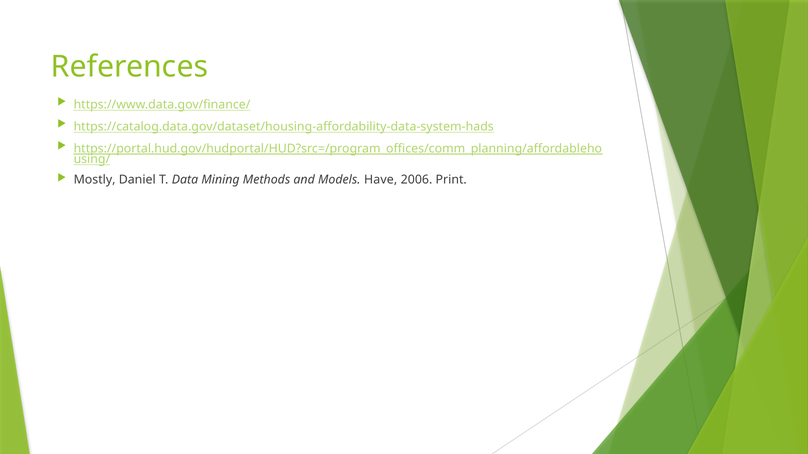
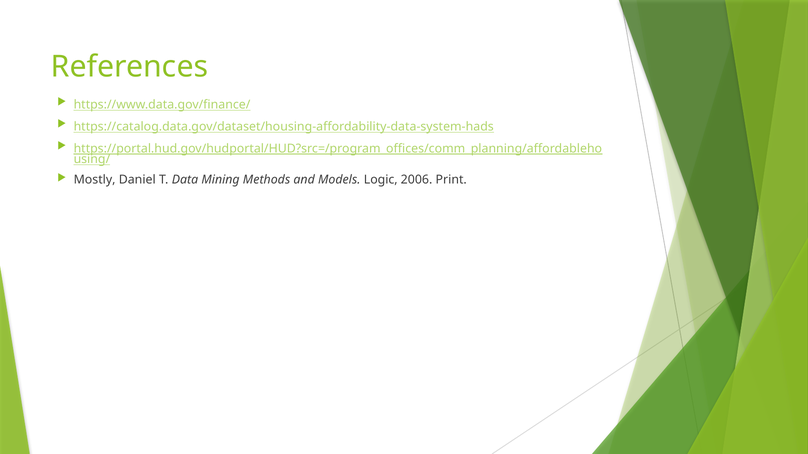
Have: Have -> Logic (381, 180)
